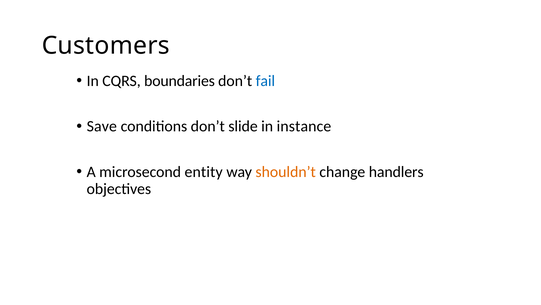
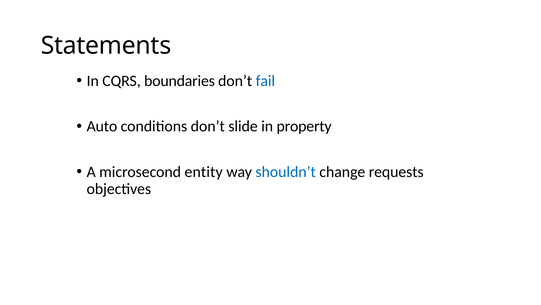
Customers: Customers -> Statements (106, 45)
Save: Save -> Auto (102, 126)
instance: instance -> property (304, 126)
shouldn’t colour: orange -> blue (286, 171)
handlers: handlers -> requests (396, 171)
